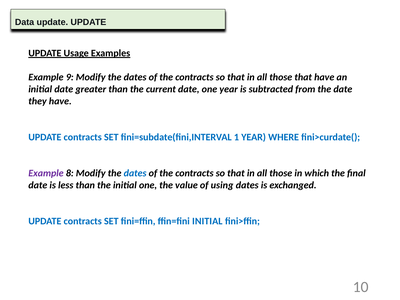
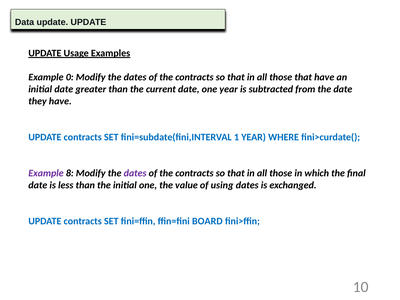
9: 9 -> 0 (70, 77)
dates colour: blue -> purple (135, 173)
ffin=fini INITIAL: INITIAL -> BOARD (207, 221)
